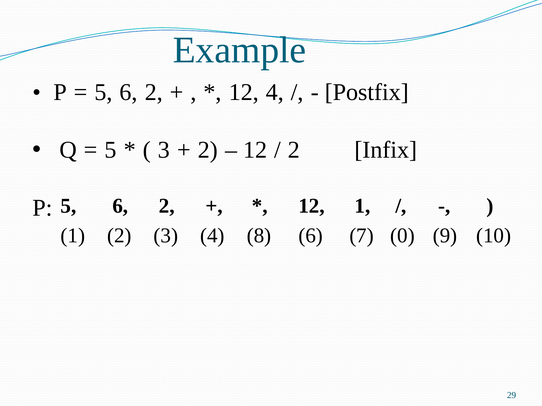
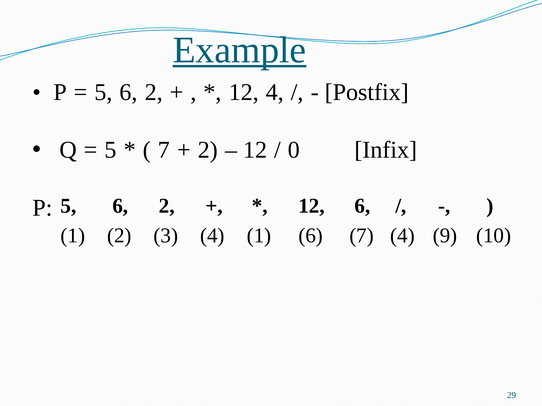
Example underline: none -> present (240, 50)
3: 3 -> 7 (164, 150)
2: 2 -> 0 (294, 150)
12 1: 1 -> 6 (363, 206)
4 8: 8 -> 1 (259, 236)
7 0: 0 -> 4 (403, 236)
